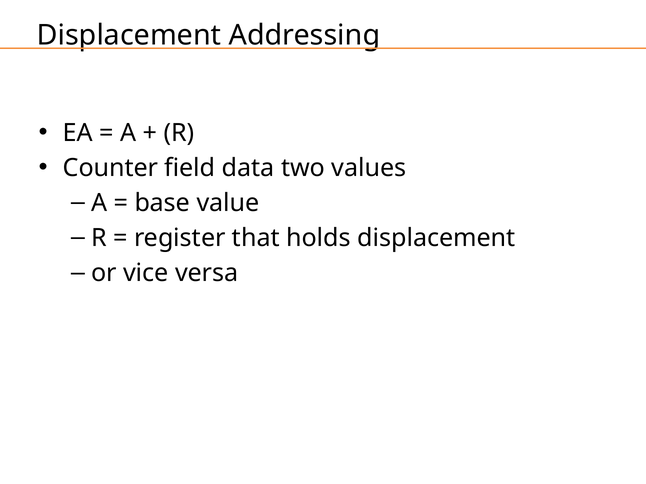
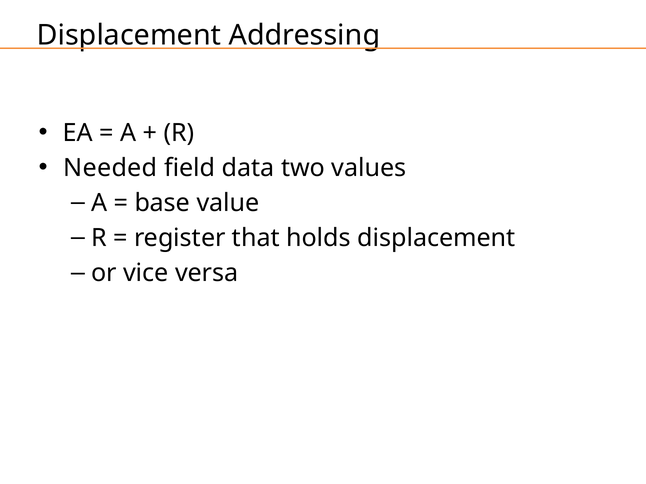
Counter: Counter -> Needed (110, 168)
